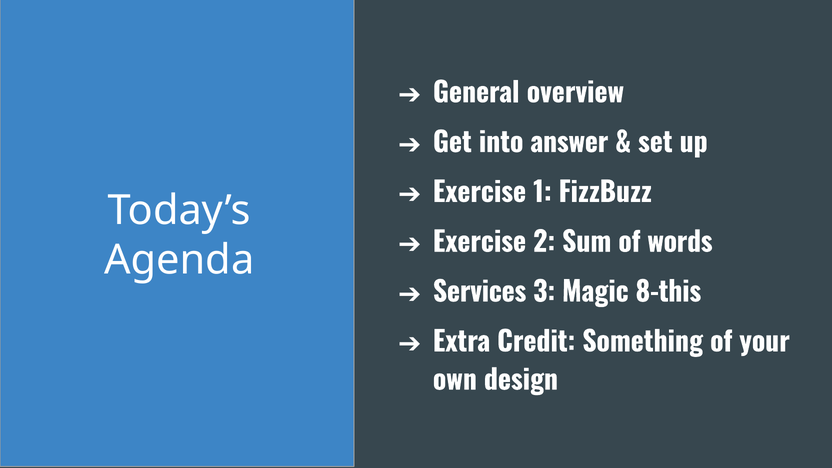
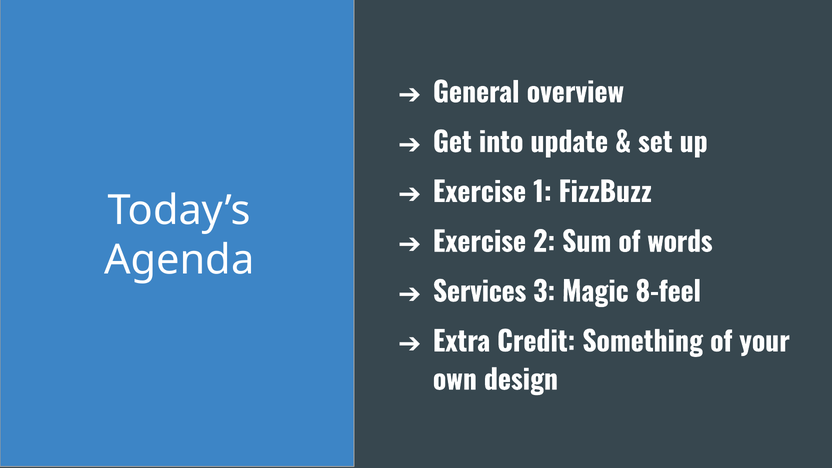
answer: answer -> update (569, 143)
8-this: 8-this -> 8-feel (668, 292)
